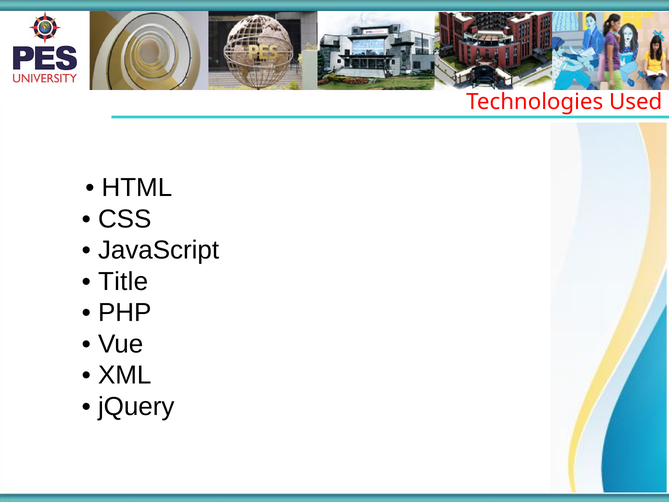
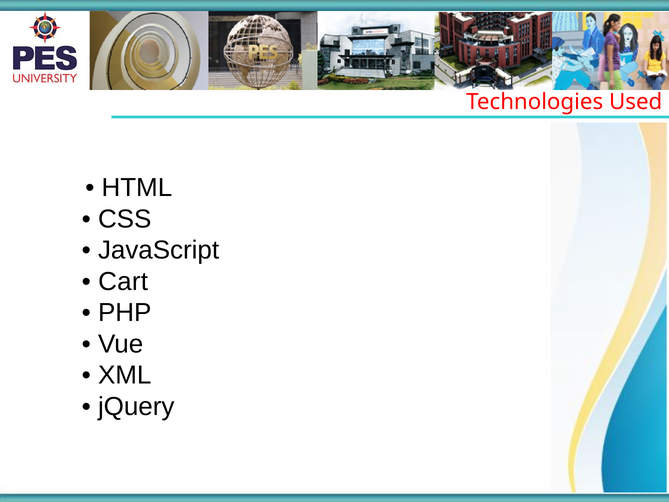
Title: Title -> Cart (123, 281)
